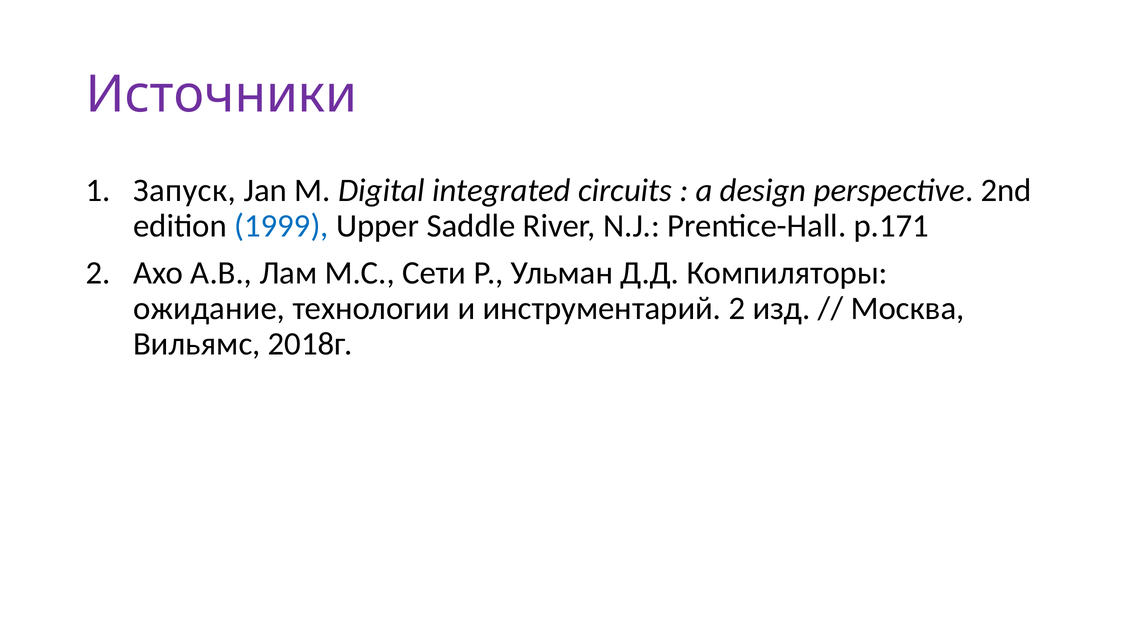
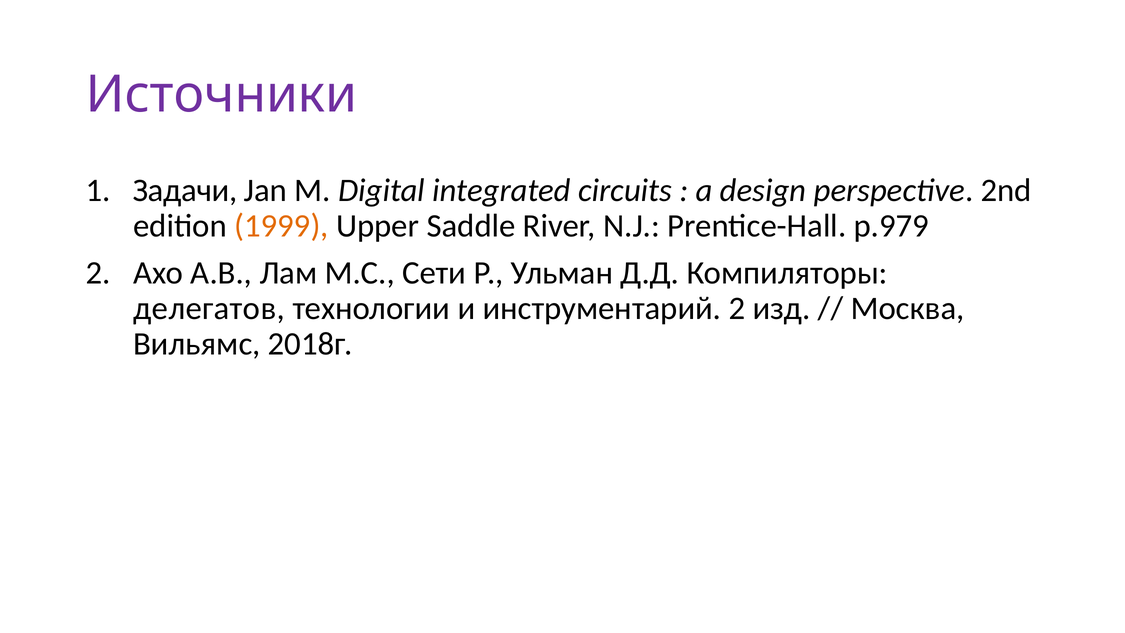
Запуск: Запуск -> Задачи (185, 190)
1999 colour: blue -> orange (281, 226)
p.171: p.171 -> p.979 (891, 226)
ожидание: ожидание -> делегатов (209, 308)
